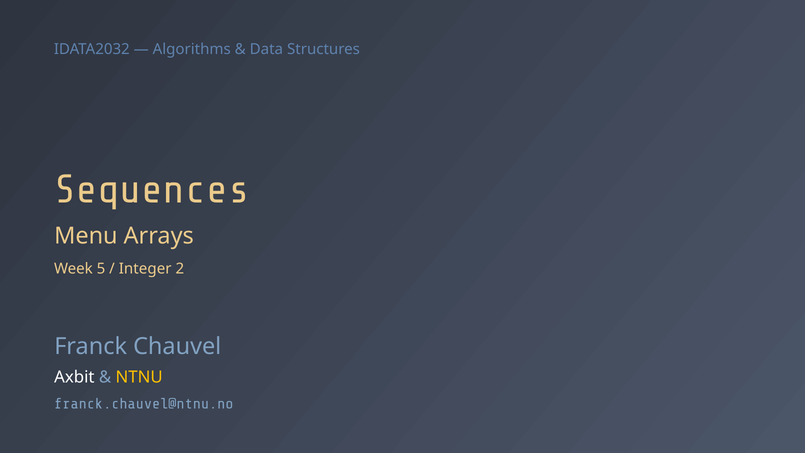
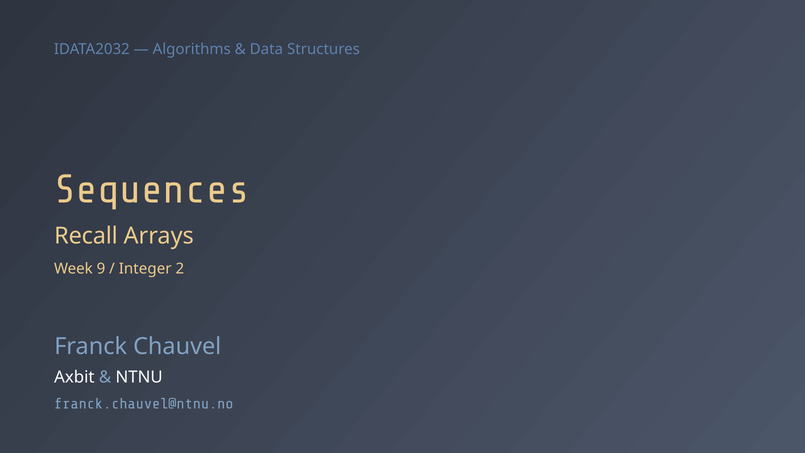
Menu: Menu -> Recall (86, 236)
5: 5 -> 9 (101, 269)
NTNU colour: yellow -> white (139, 377)
